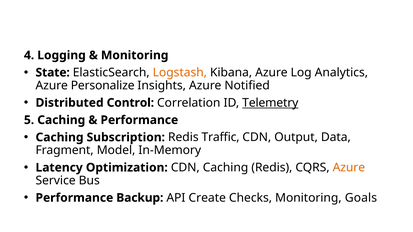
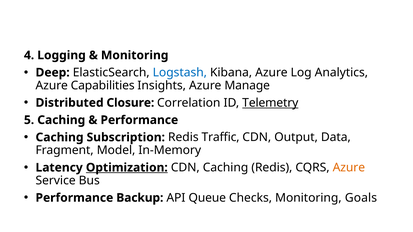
State: State -> Deep (53, 73)
Logstash colour: orange -> blue (180, 73)
Personalize: Personalize -> Capabilities (103, 86)
Notified: Notified -> Manage (247, 86)
Control: Control -> Closure (130, 103)
Optimization underline: none -> present (127, 168)
Create: Create -> Queue (207, 198)
